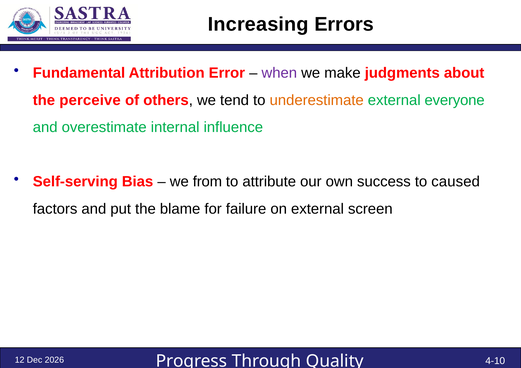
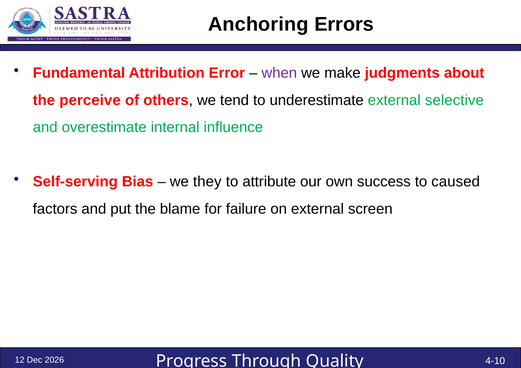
Increasing: Increasing -> Anchoring (258, 24)
underestimate colour: orange -> black (317, 100)
everyone: everyone -> selective (454, 100)
from: from -> they (207, 182)
